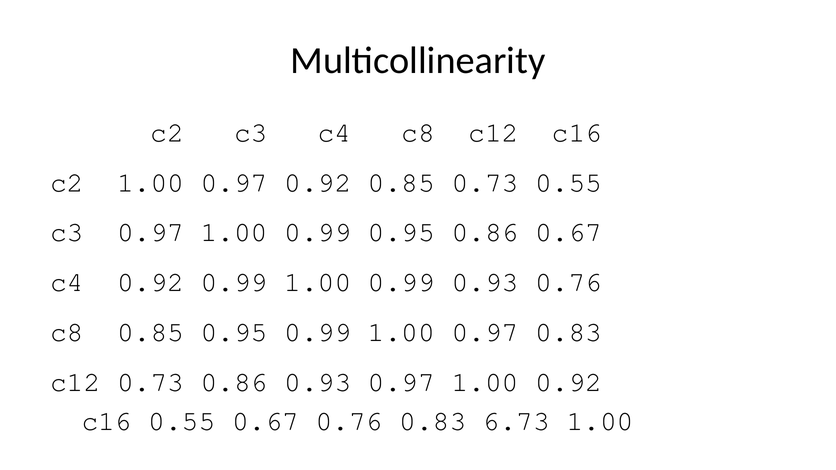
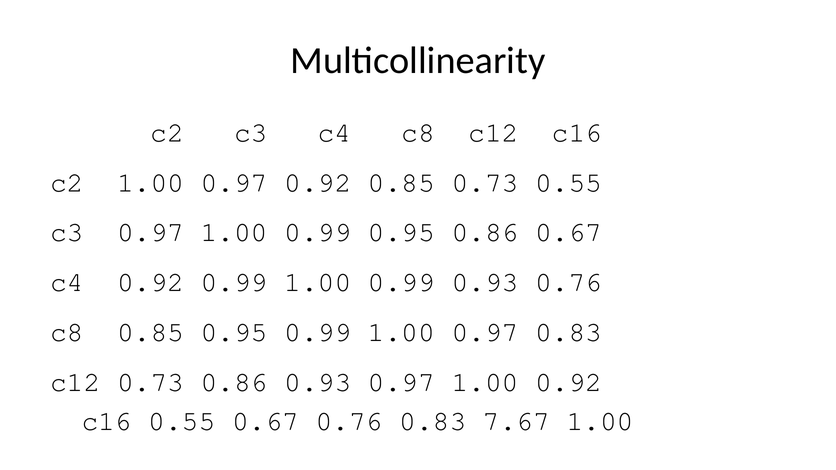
6.73: 6.73 -> 7.67 (516, 421)
